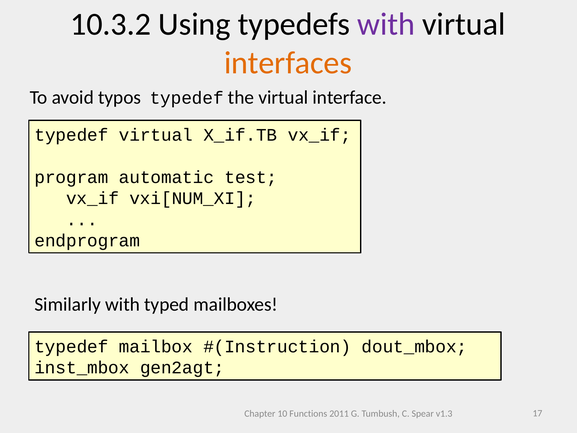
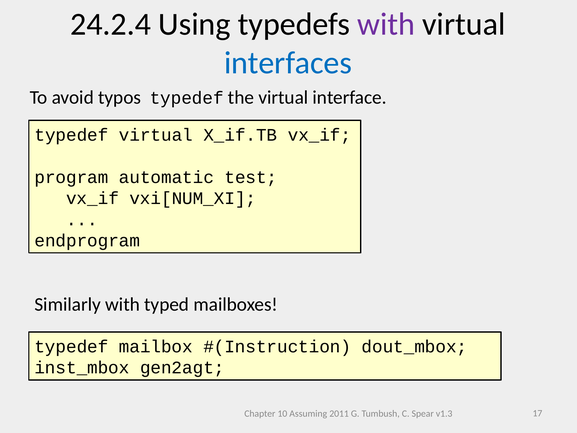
10.3.2: 10.3.2 -> 24.2.4 (111, 24)
interfaces colour: orange -> blue (288, 63)
Functions: Functions -> Assuming (308, 413)
